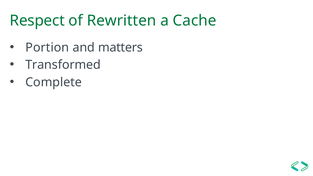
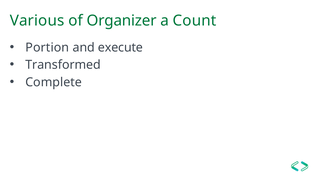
Respect: Respect -> Various (37, 21)
Rewritten: Rewritten -> Organizer (122, 21)
Cache: Cache -> Count (195, 21)
matters: matters -> execute (120, 47)
